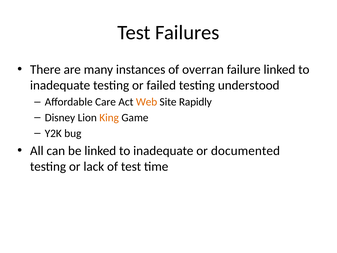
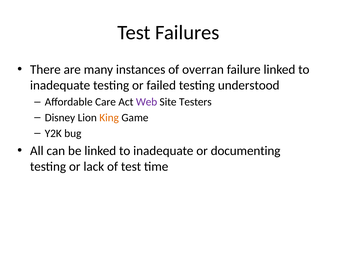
Web colour: orange -> purple (147, 102)
Rapidly: Rapidly -> Testers (195, 102)
documented: documented -> documenting (246, 151)
